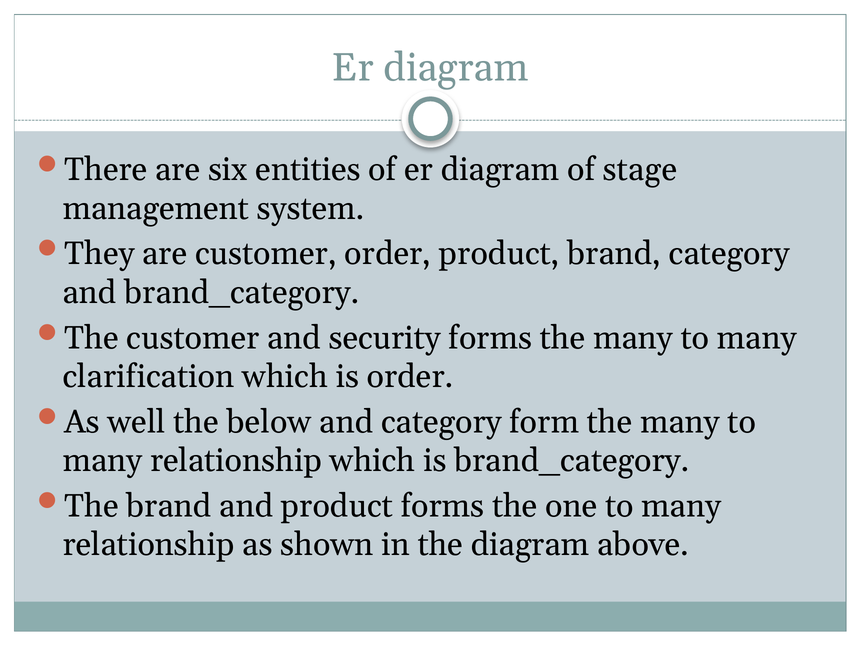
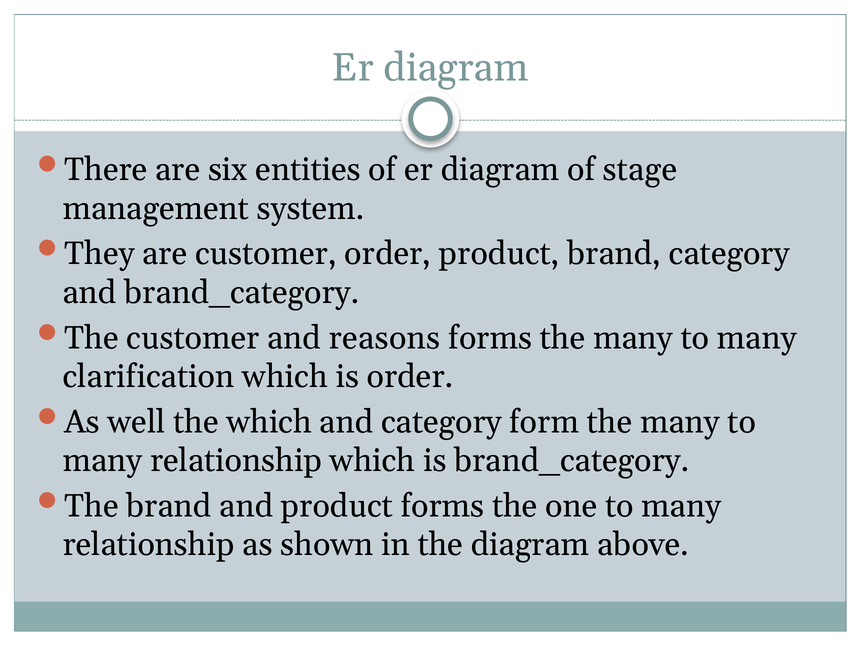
security: security -> reasons (385, 338)
the below: below -> which (269, 422)
